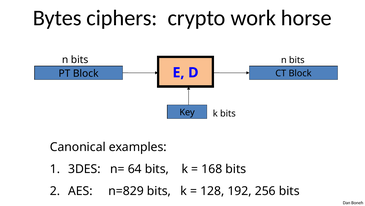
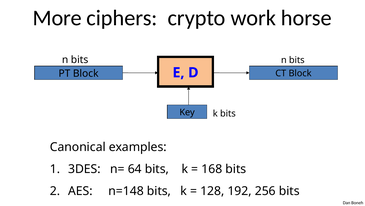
Bytes: Bytes -> More (57, 18)
n=829: n=829 -> n=148 (126, 191)
